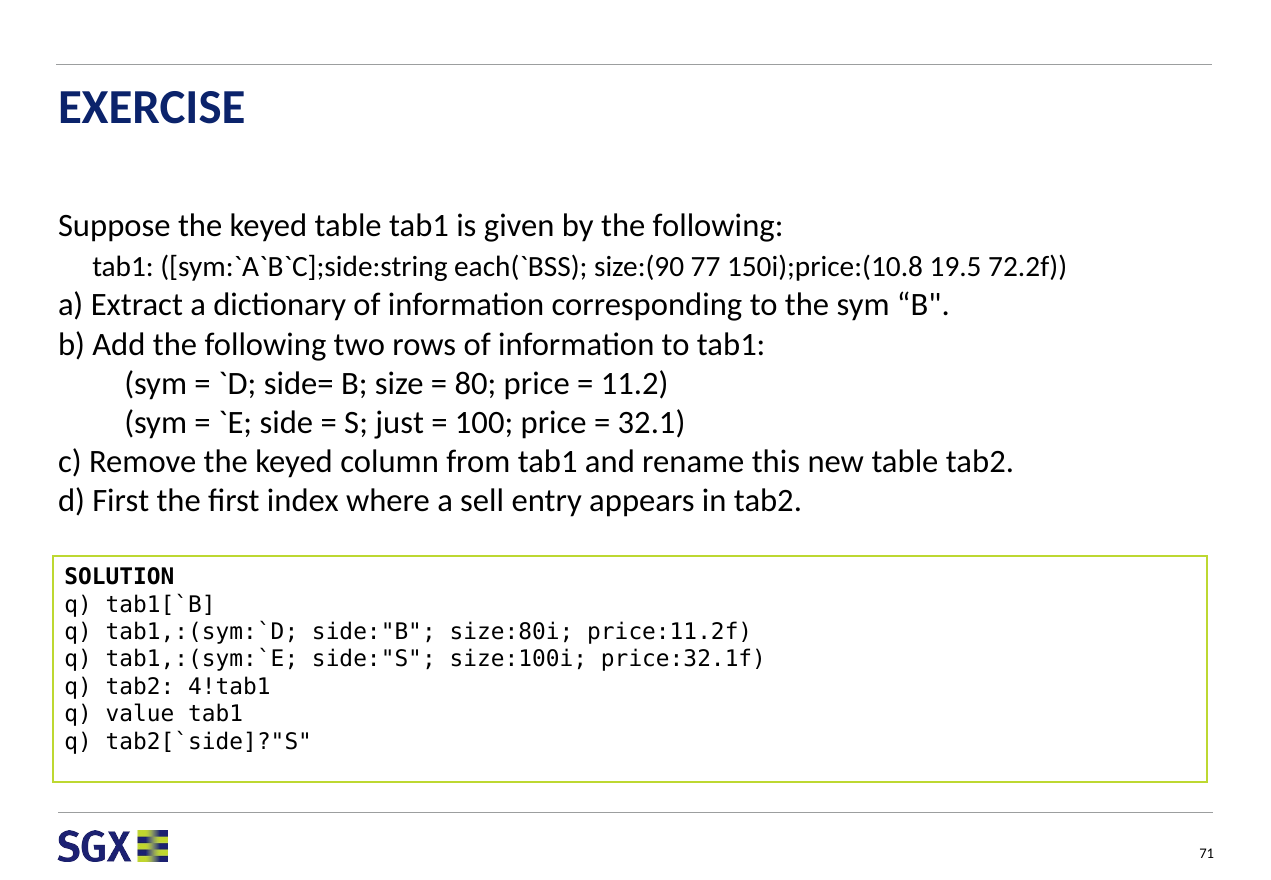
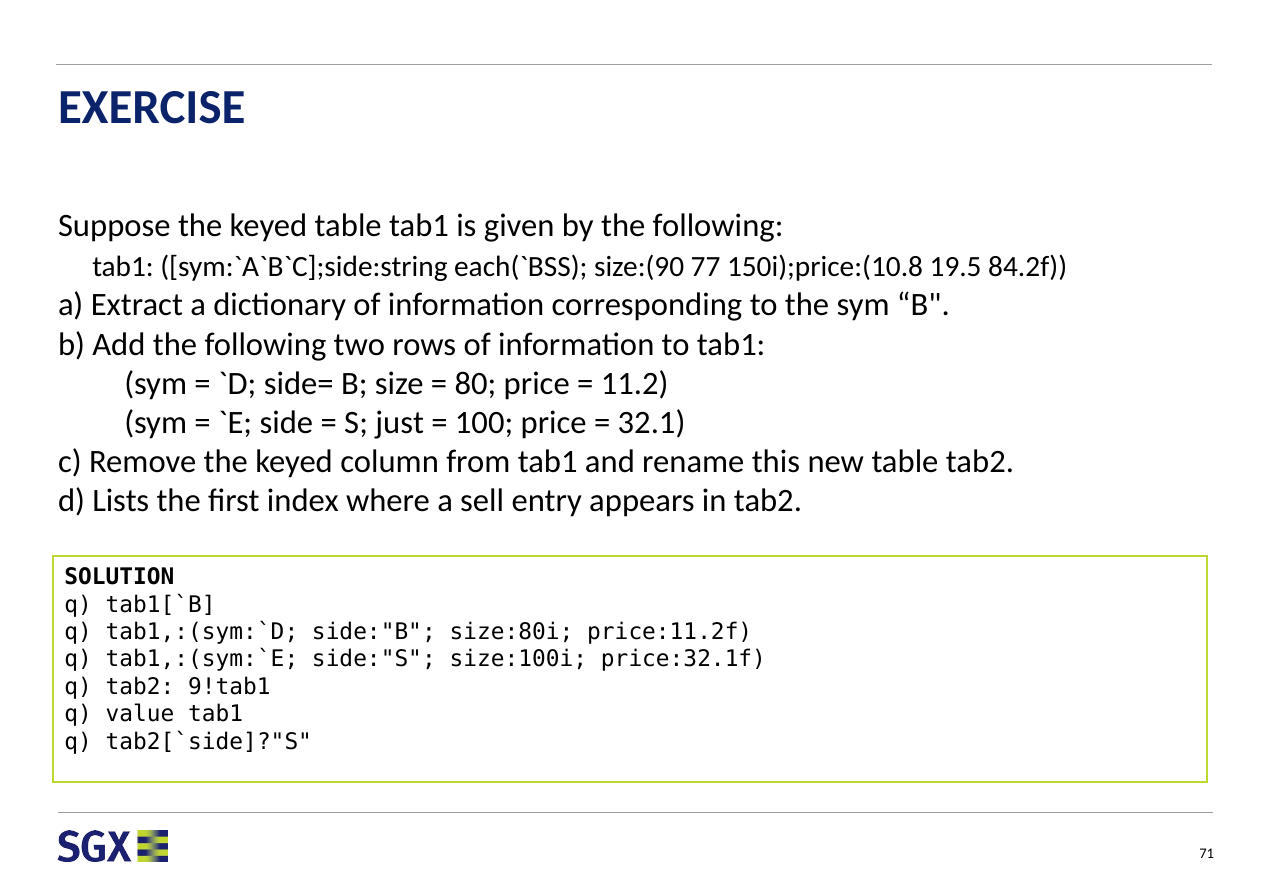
72.2f: 72.2f -> 84.2f (1028, 267)
d First: First -> Lists (121, 501)
4!tab1: 4!tab1 -> 9!tab1 (229, 687)
